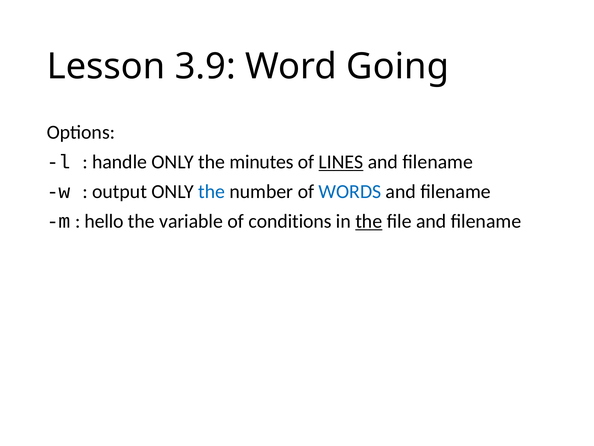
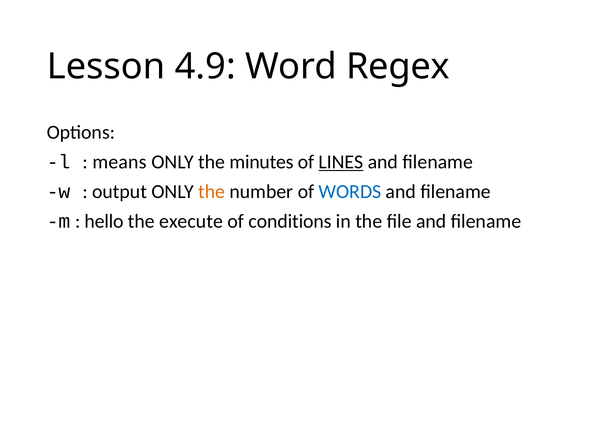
3.9: 3.9 -> 4.9 (205, 67)
Going: Going -> Regex (398, 67)
handle: handle -> means (119, 162)
the colour: blue -> orange (212, 191)
variable: variable -> execute (191, 221)
the underline: present -> none (369, 221)
